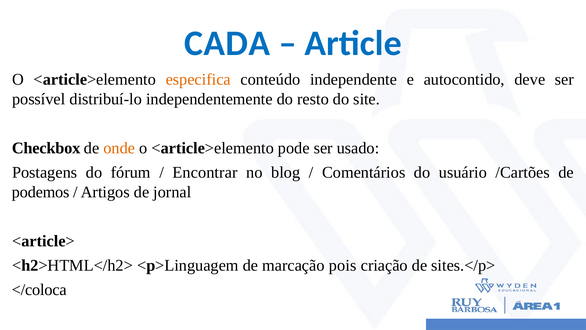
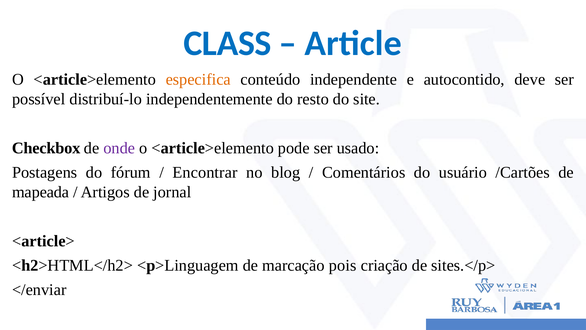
CADA: CADA -> CLASS (227, 43)
onde colour: orange -> purple (119, 148)
podemos: podemos -> mapeada (41, 192)
</coloca: </coloca -> </enviar (39, 290)
